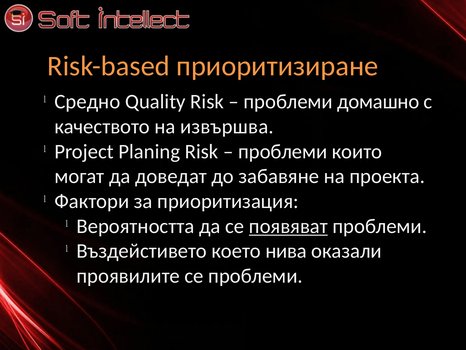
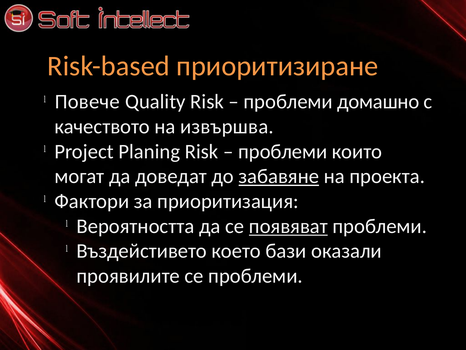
Средно: Средно -> Повече (87, 102)
забавяне underline: none -> present (279, 176)
нива: нива -> бази (286, 251)
